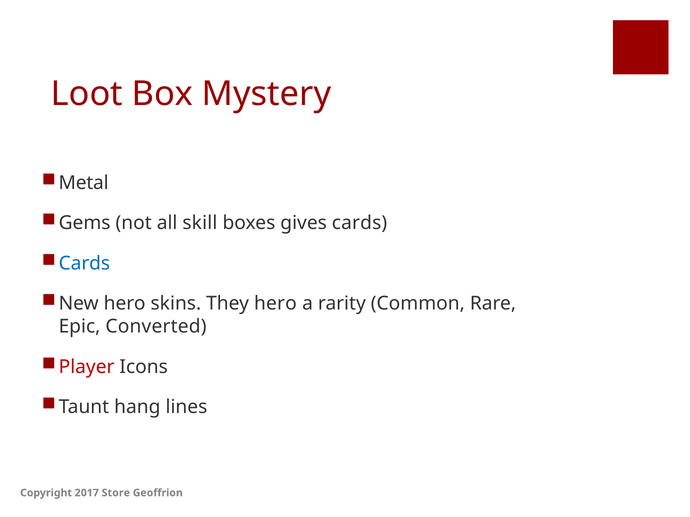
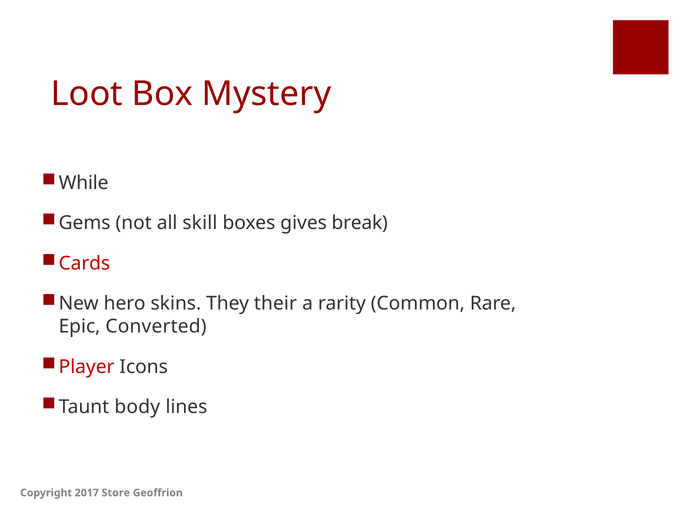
Metal: Metal -> While (84, 183)
gives cards: cards -> break (360, 223)
Cards colour: blue -> red (84, 264)
They hero: hero -> their (275, 304)
hang: hang -> body (137, 408)
